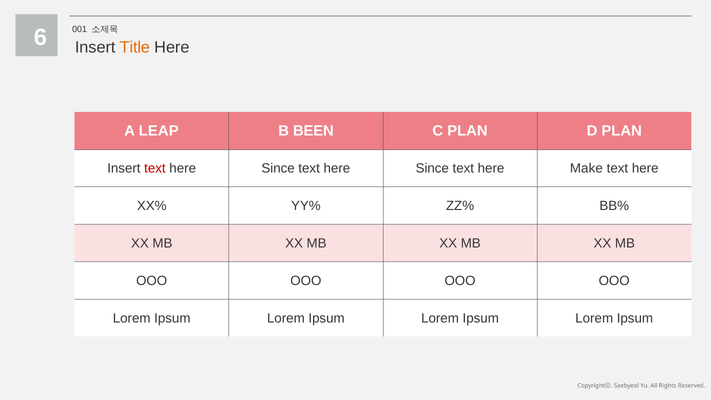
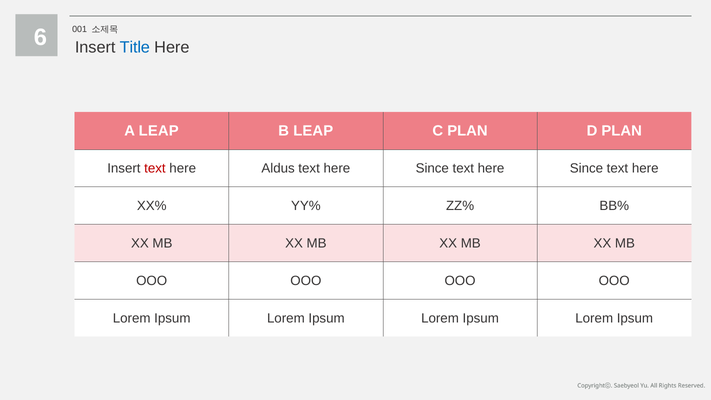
Title colour: orange -> blue (135, 47)
B BEEN: BEEN -> LEAP (313, 131)
Since: Since -> Aldus (278, 168)
Make: Make -> Since (586, 168)
